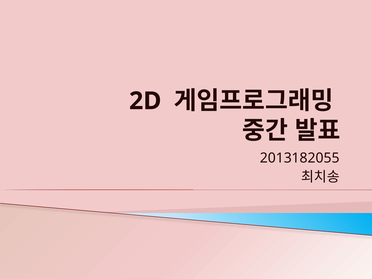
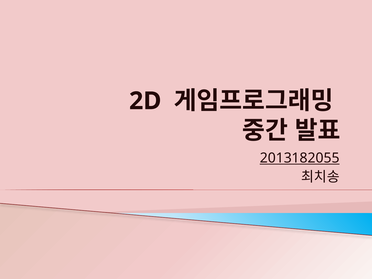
2013182055 underline: none -> present (300, 158)
